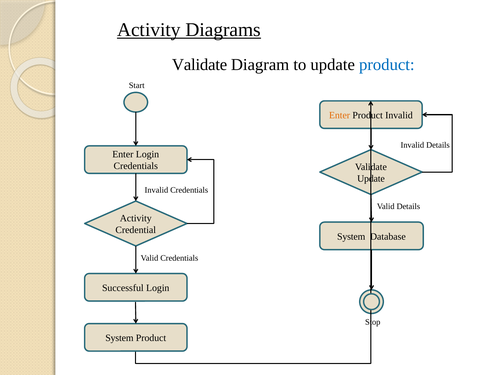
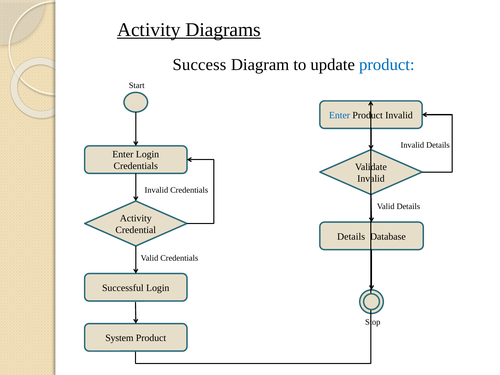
Validate: Validate -> Success (199, 65)
Enter colour: orange -> blue (340, 115)
Update: Update -> Invalid (371, 179)
System: System -> Details (351, 237)
